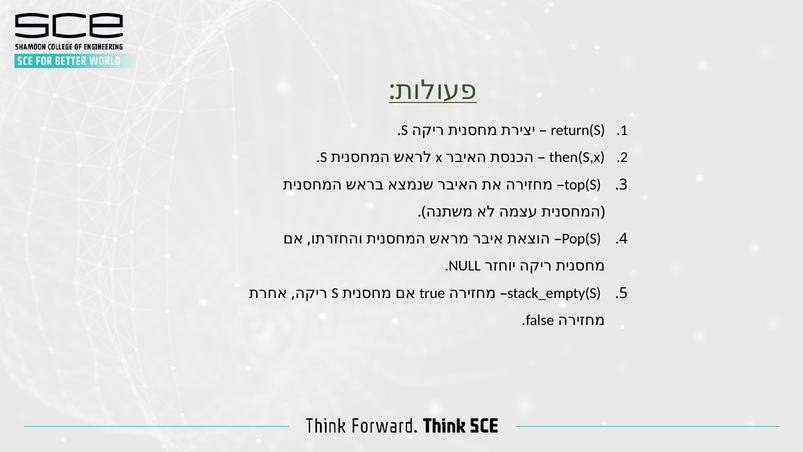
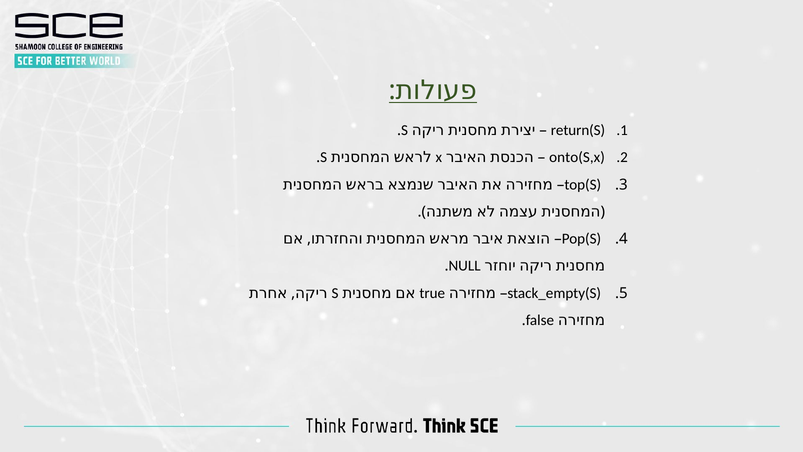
then(S,x: then(S,x -> onto(S,x (577, 157)
